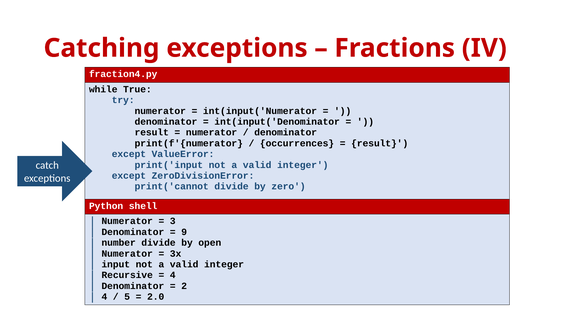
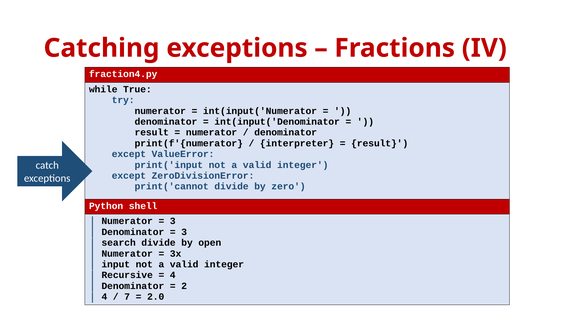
occurrences: occurrences -> interpreter (297, 143)
9: 9 -> 3 (184, 232)
number: number -> search (119, 243)
5: 5 -> 7 (127, 297)
